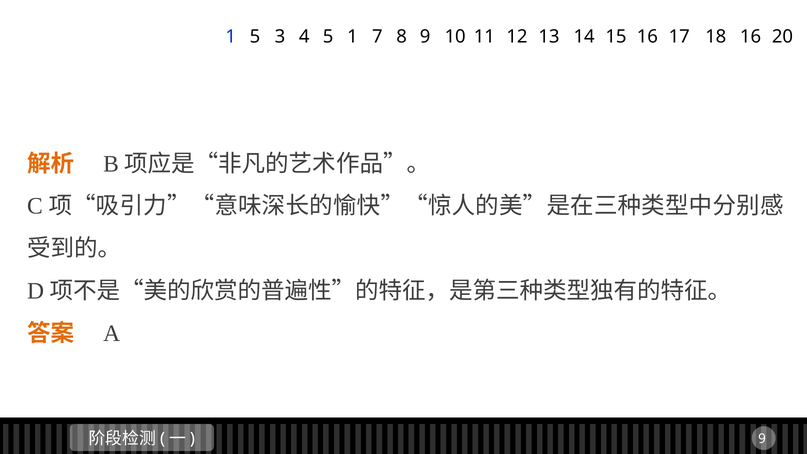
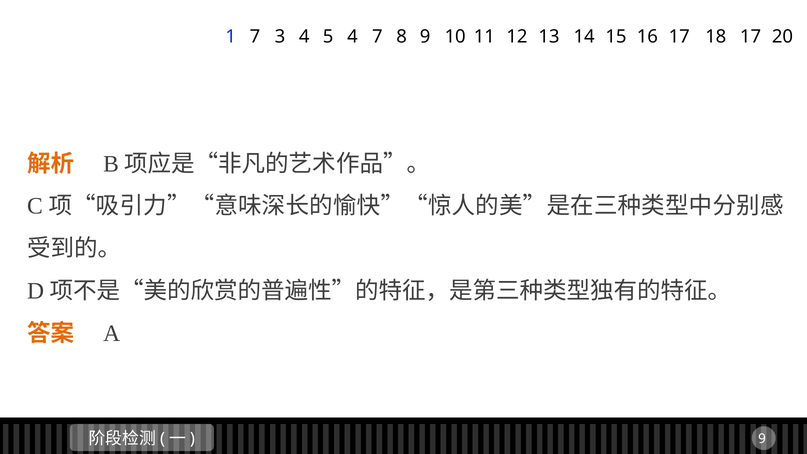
1 5: 5 -> 7 (255, 37)
5 1: 1 -> 4 (352, 37)
18 16: 16 -> 17 (751, 37)
